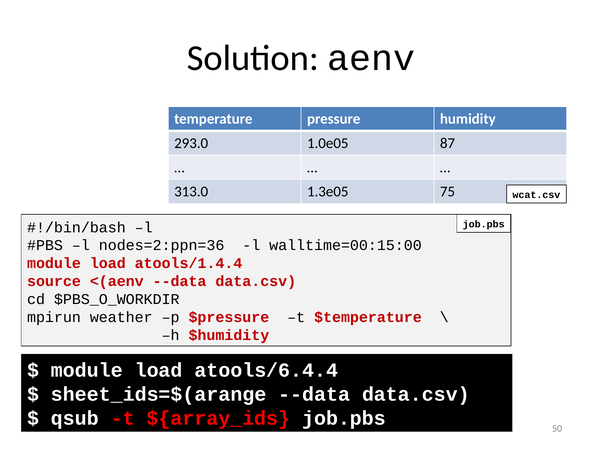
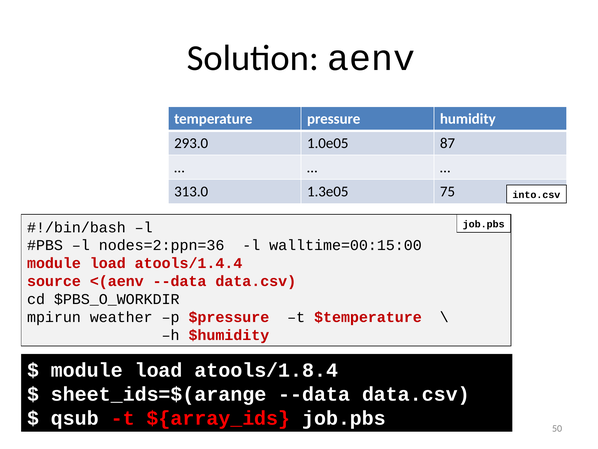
wcat.csv: wcat.csv -> into.csv (536, 195)
atools/6.4.4: atools/6.4.4 -> atools/1.8.4 (266, 370)
